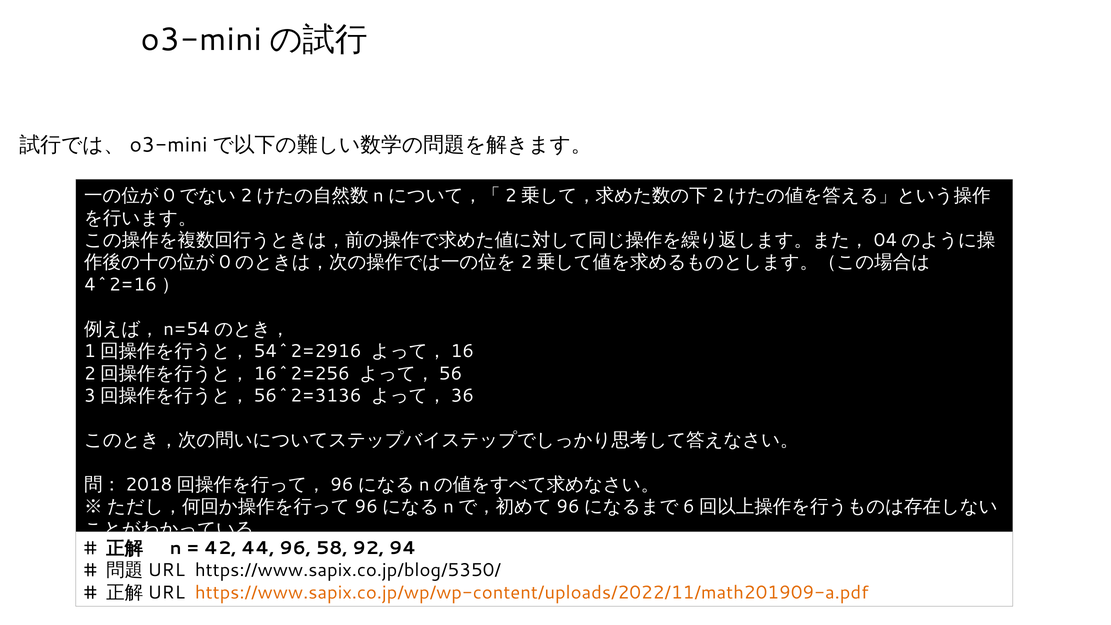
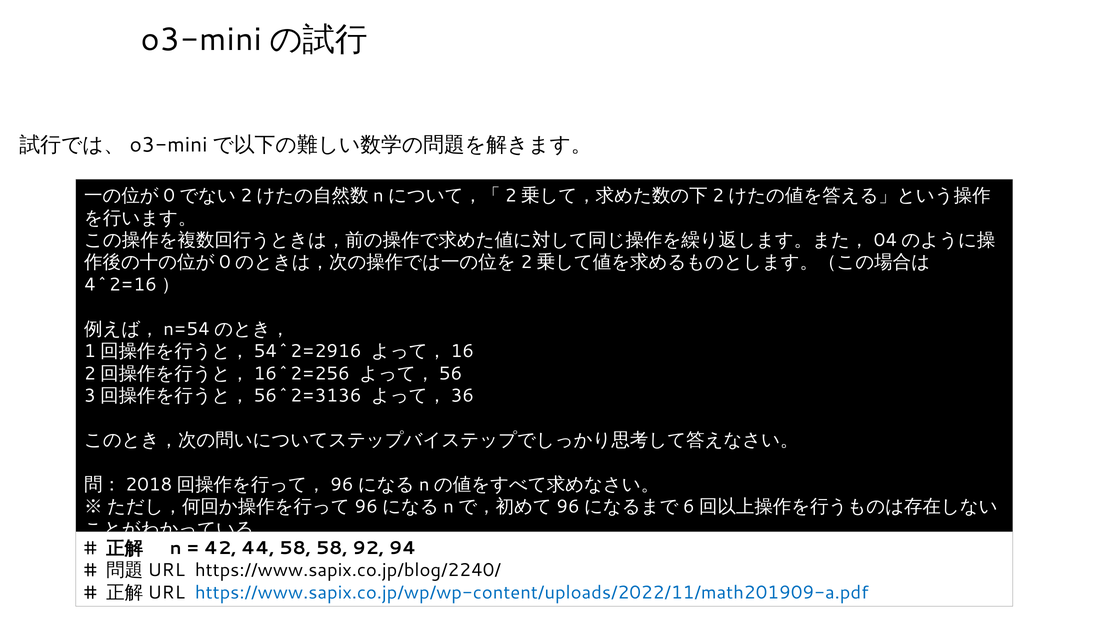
44 96: 96 -> 58 (295, 548)
https://www.sapix.co.jp/blog/5350/: https://www.sapix.co.jp/blog/5350/ -> https://www.sapix.co.jp/blog/2240/ (348, 570)
https://www.sapix.co.jp/wp/wp-content/uploads/2022/11/math201909-a.pdf colour: orange -> blue (532, 592)
